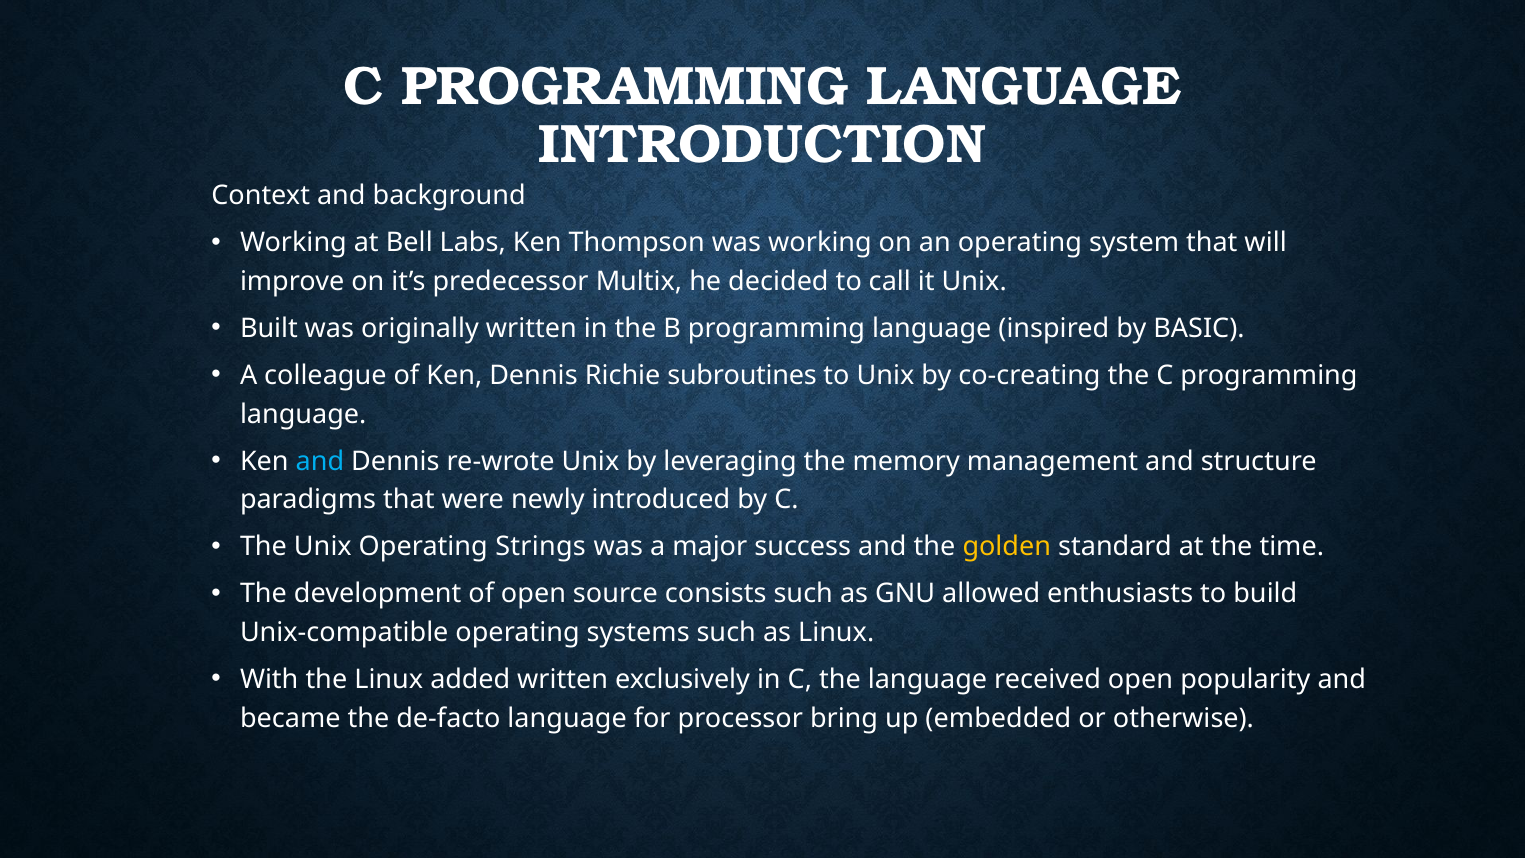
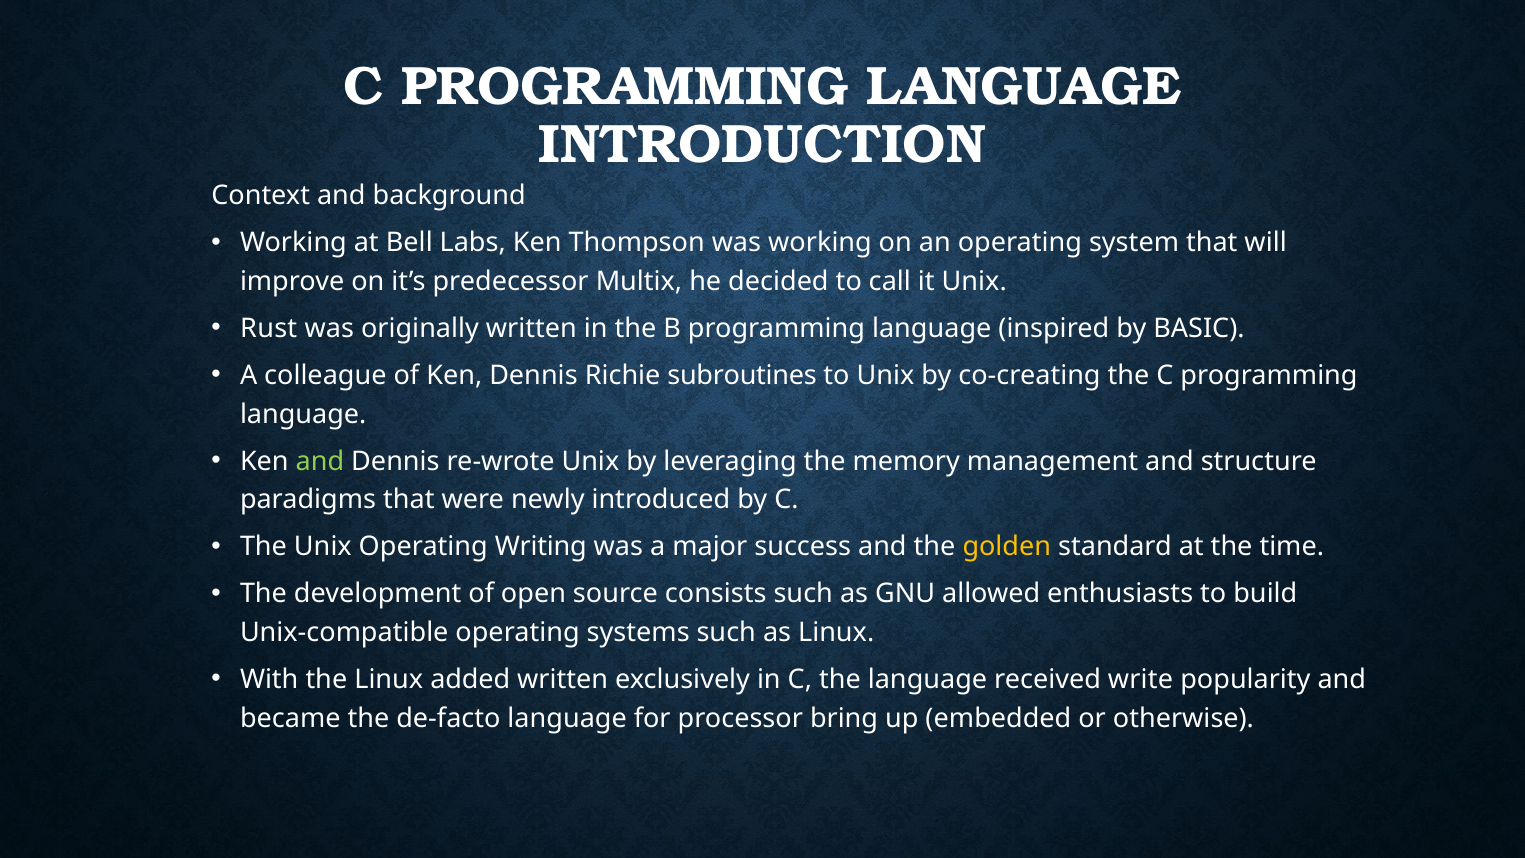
Built: Built -> Rust (269, 328)
and colour: light blue -> light green (320, 461)
Strings: Strings -> Writing (541, 547)
received open: open -> write (1141, 679)
